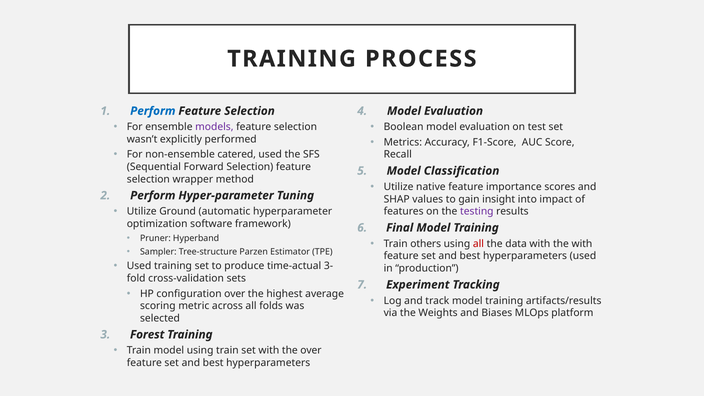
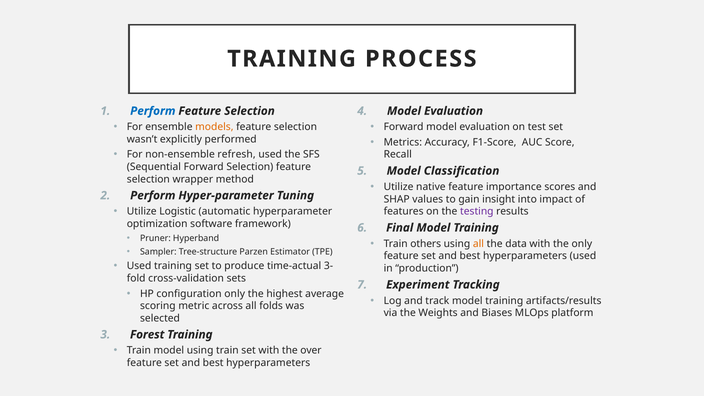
models colour: purple -> orange (214, 127)
Boolean: Boolean -> Forward (404, 127)
catered: catered -> refresh (237, 155)
Ground: Ground -> Logistic (178, 212)
all colour: red -> orange (478, 244)
the with: with -> only (582, 244)
configuration over: over -> only (235, 294)
